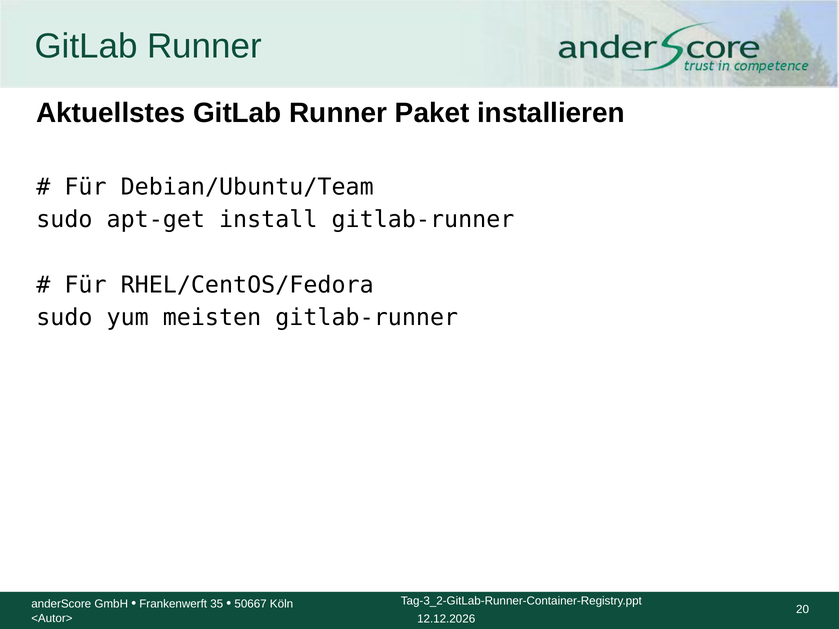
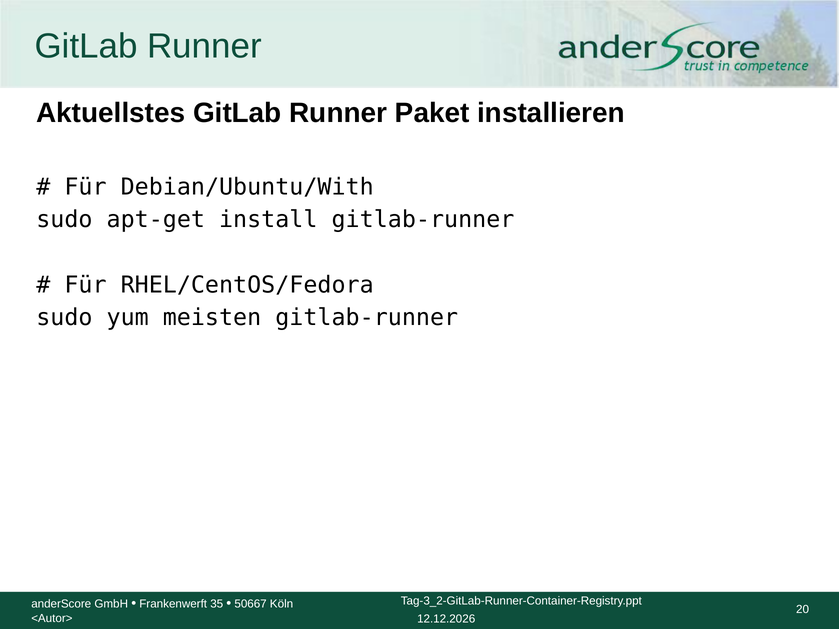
Debian/Ubuntu/Team: Debian/Ubuntu/Team -> Debian/Ubuntu/With (247, 187)
